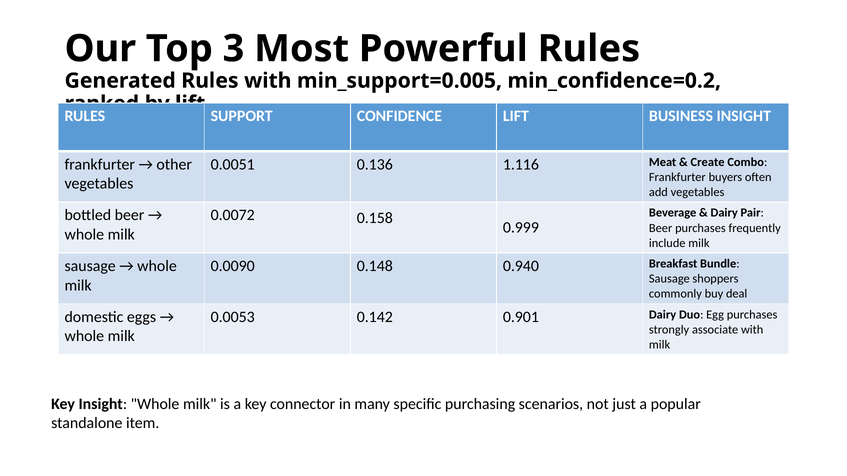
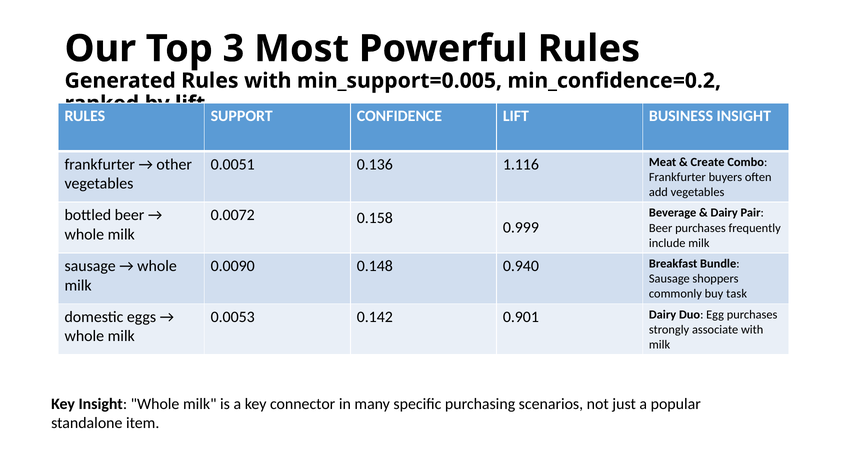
deal: deal -> task (737, 294)
